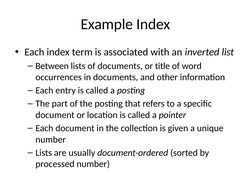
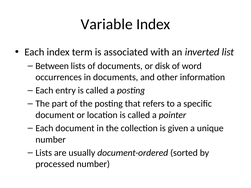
Example: Example -> Variable (107, 24)
title: title -> disk (162, 66)
